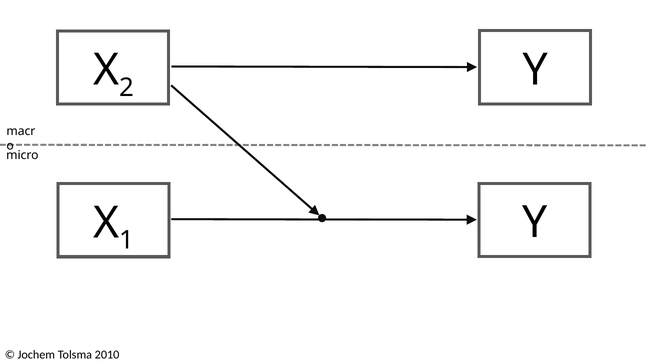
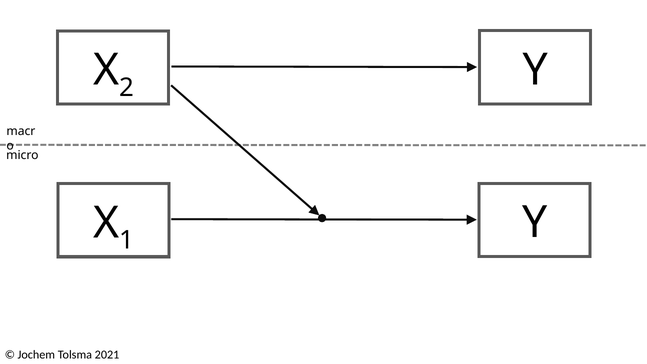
2010: 2010 -> 2021 (107, 355)
